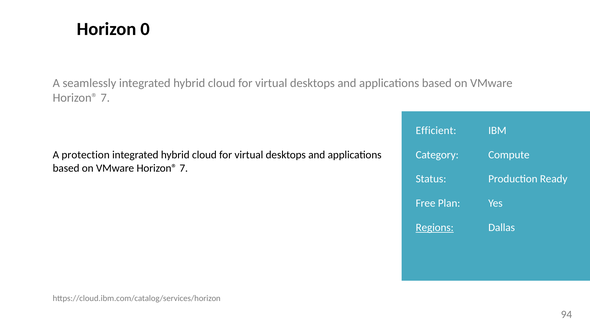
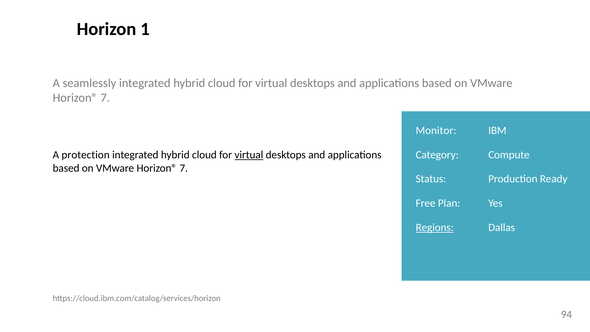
0: 0 -> 1 (145, 29)
Efficient: Efficient -> Monitor (436, 131)
virtual underline: none -> present (249, 155)
